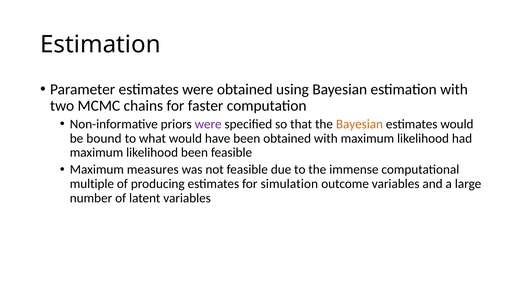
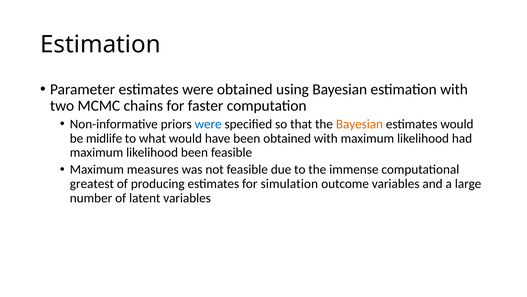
were colour: purple -> blue (208, 124)
bound: bound -> midlife (104, 138)
multiple: multiple -> greatest (92, 184)
